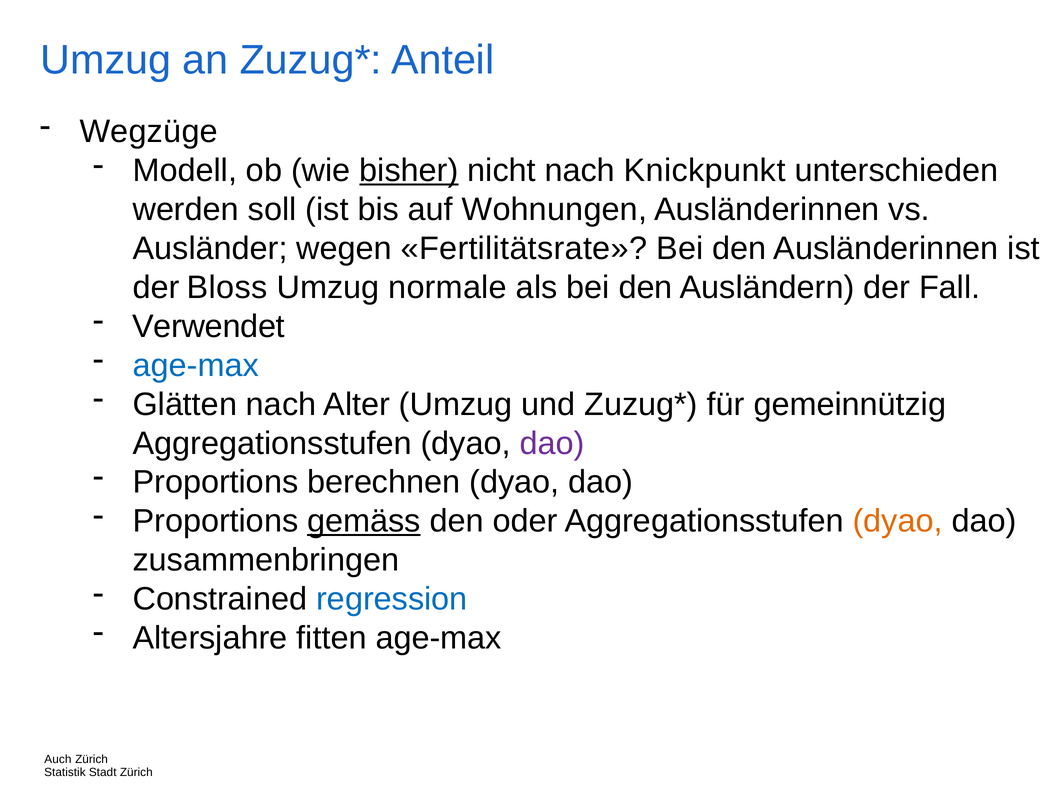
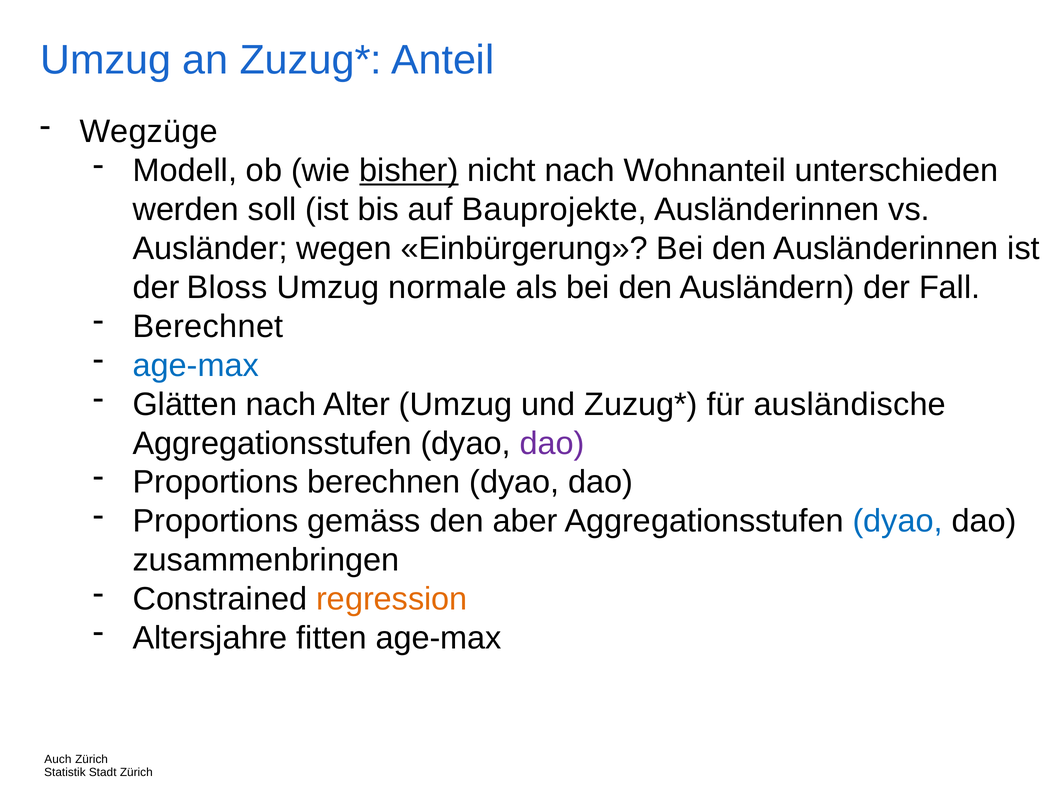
Knickpunkt: Knickpunkt -> Wohnanteil (705, 171)
Wohnungen: Wohnungen -> Bauprojekte (554, 210)
Fertilitätsrate: Fertilitätsrate -> Einbürgerung (524, 249)
Verwendet: Verwendet -> Berechnet (208, 327)
gemeinnützig: gemeinnützig -> ausländische (850, 404)
gemäss underline: present -> none (364, 521)
oder: oder -> aber (525, 521)
dyao colour: orange -> blue (898, 521)
regression colour: blue -> orange (392, 599)
